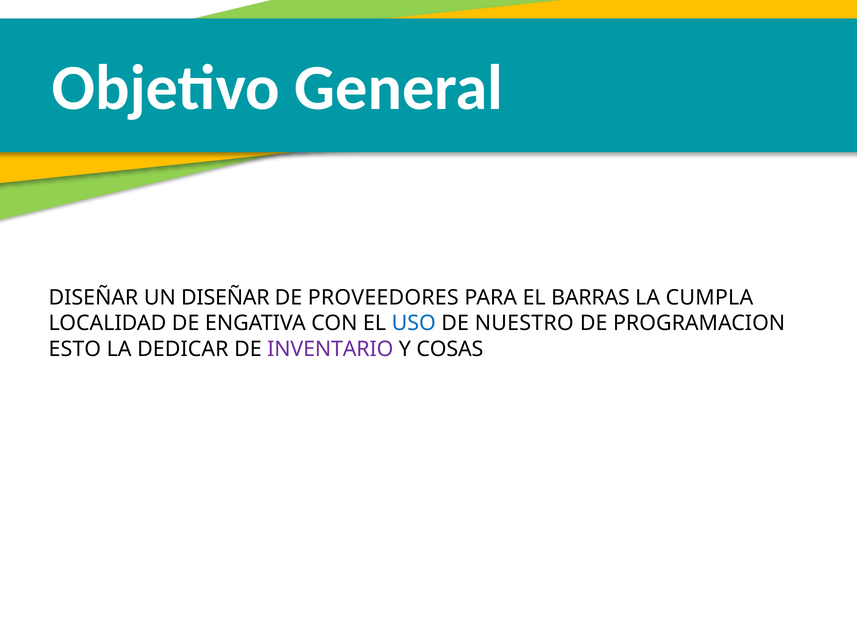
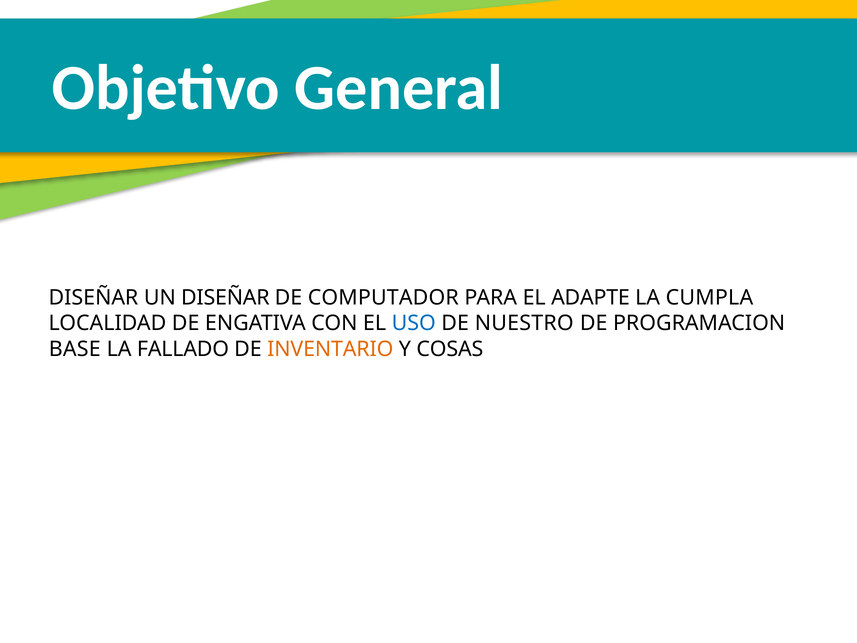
PROVEEDORES: PROVEEDORES -> COMPUTADOR (383, 297)
BARRAS: BARRAS -> ADAPTE (591, 297)
ESTO: ESTO -> BASE (75, 349)
DEDICAR: DEDICAR -> FALLADO (183, 349)
INVENTARIO colour: purple -> orange (330, 349)
